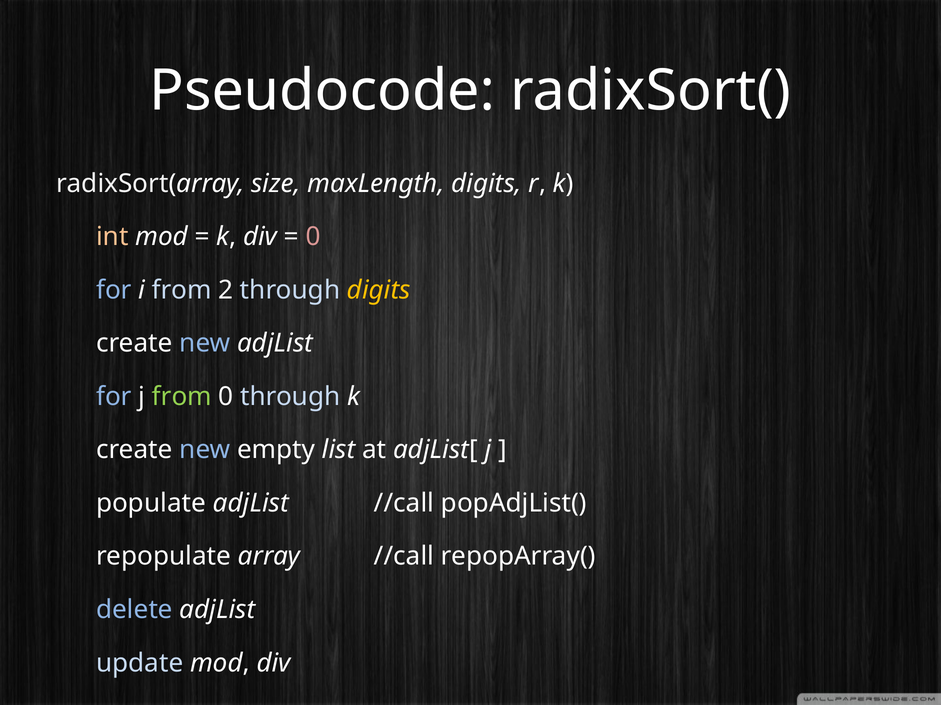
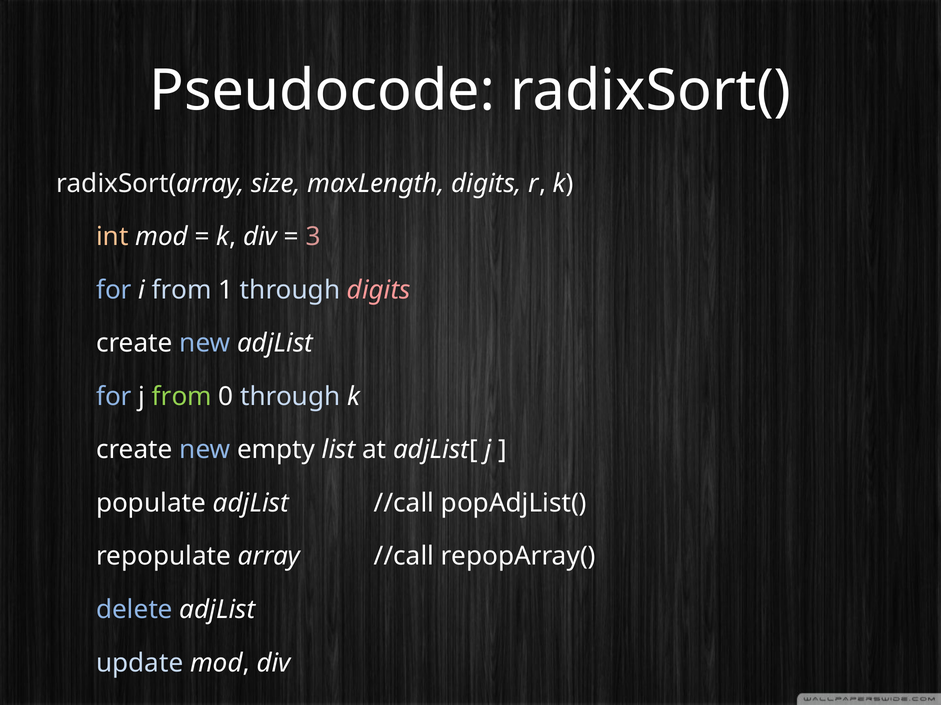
0: 0 -> 3 (313, 237)
2: 2 -> 1 (226, 290)
digits colour: yellow -> pink (379, 290)
